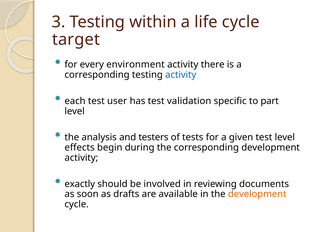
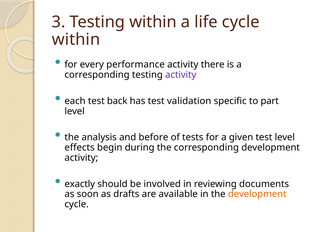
target: target -> within (76, 40)
environment: environment -> performance (136, 65)
activity colour: blue -> purple (181, 75)
user: user -> back (117, 101)
testers: testers -> before (153, 138)
